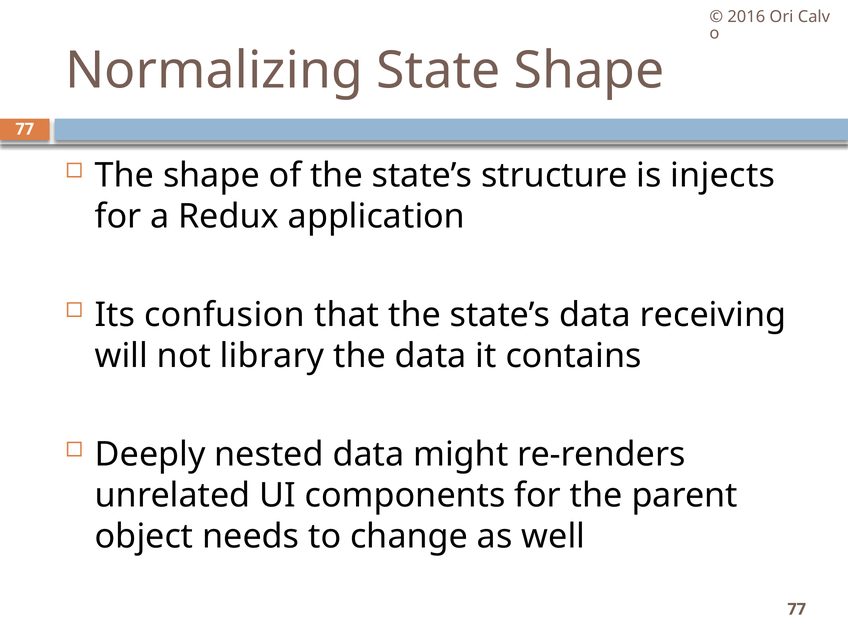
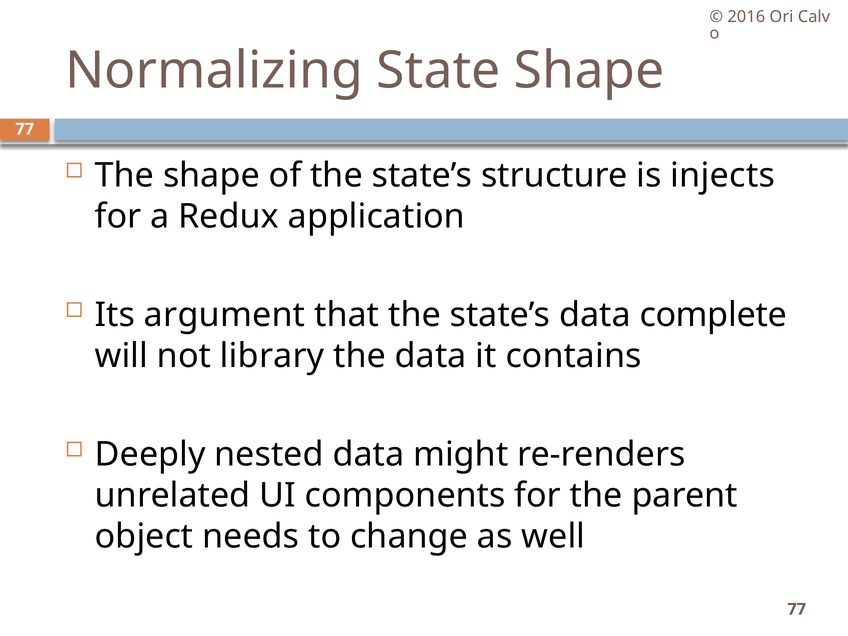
confusion: confusion -> argument (225, 315)
receiving: receiving -> complete (713, 315)
